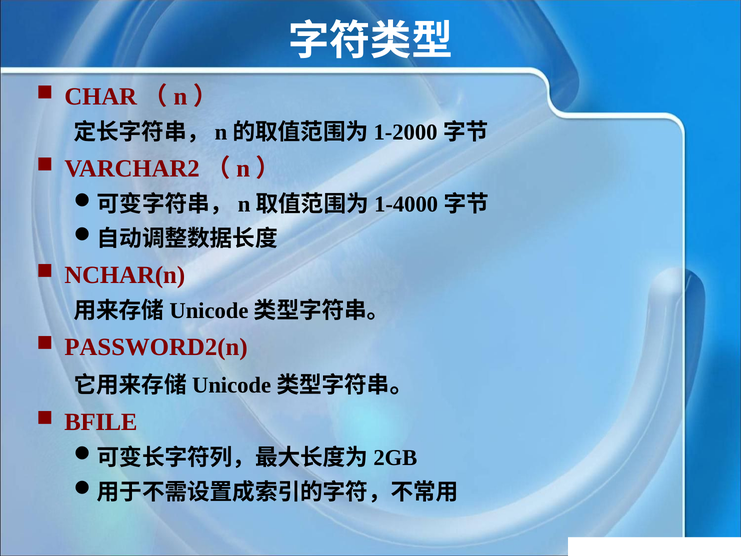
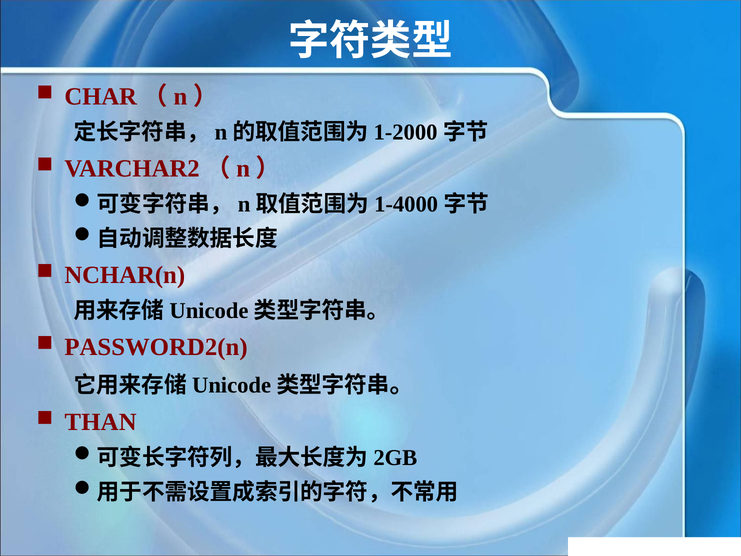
BFILE: BFILE -> THAN (101, 422)
